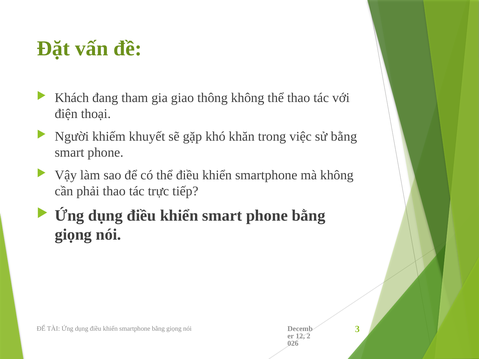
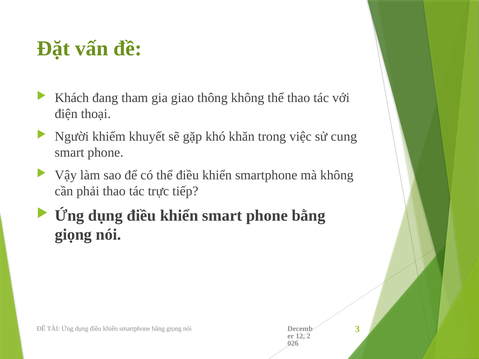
sử bằng: bằng -> cung (344, 137)
